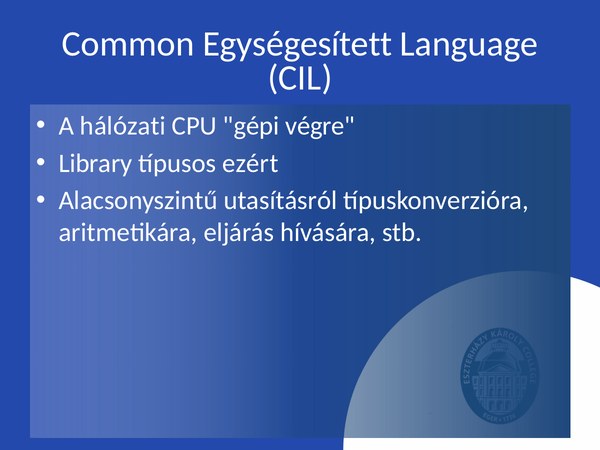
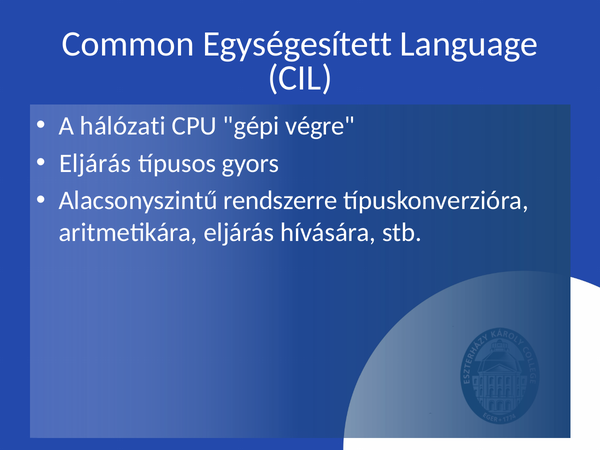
Library: Library -> Eljárás (95, 163)
ezért: ezért -> gyors (251, 163)
utasításról: utasításról -> rendszerre (281, 201)
